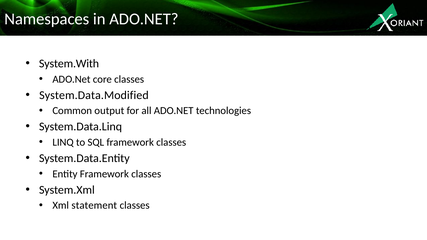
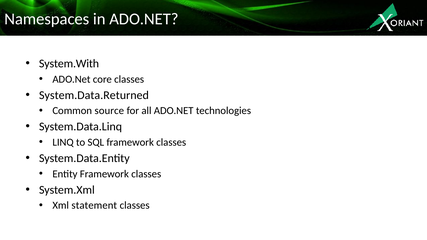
System.Data.Modified: System.Data.Modified -> System.Data.Returned (94, 95)
output: output -> source (109, 111)
